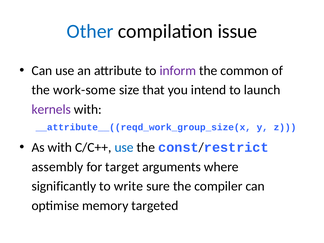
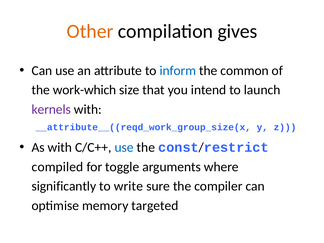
Other colour: blue -> orange (90, 31)
issue: issue -> gives (237, 31)
inform colour: purple -> blue (178, 71)
work-some: work-some -> work-which (85, 90)
assembly: assembly -> compiled (57, 167)
target: target -> toggle (122, 167)
